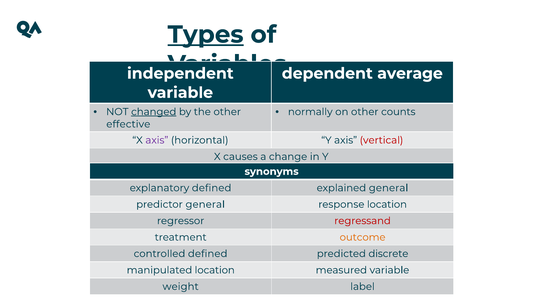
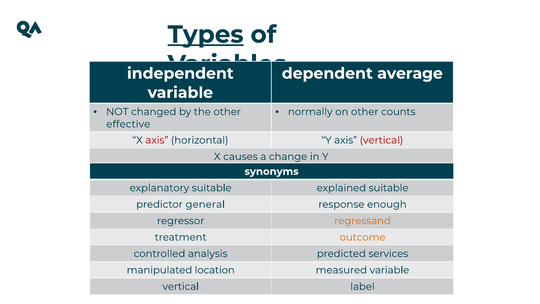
changed underline: present -> none (154, 112)
axis colour: purple -> red (157, 140)
explanatory defined: defined -> suitable (212, 188)
explained general: general -> suitable (389, 188)
response location: location -> enough (387, 204)
regressand colour: red -> orange (363, 221)
controlled defined: defined -> analysis (208, 253)
discrete: discrete -> services (388, 253)
weight: weight -> vertical (181, 286)
